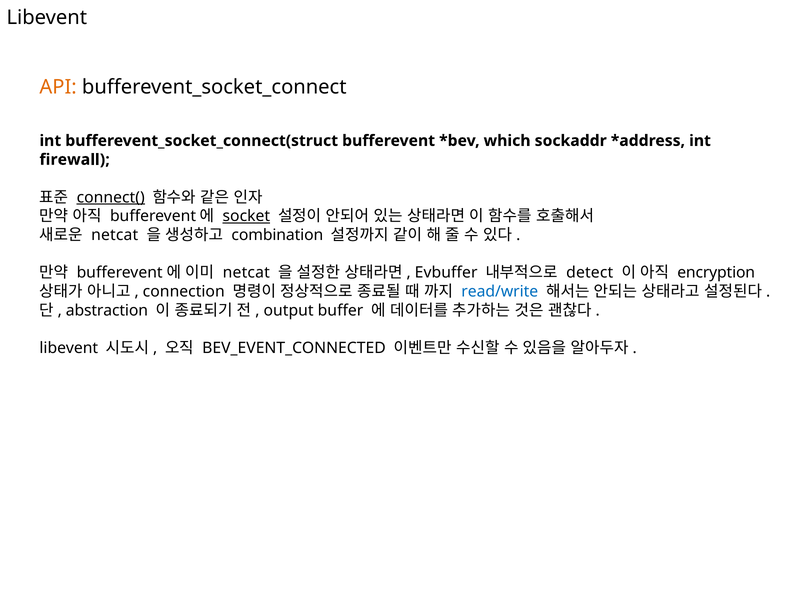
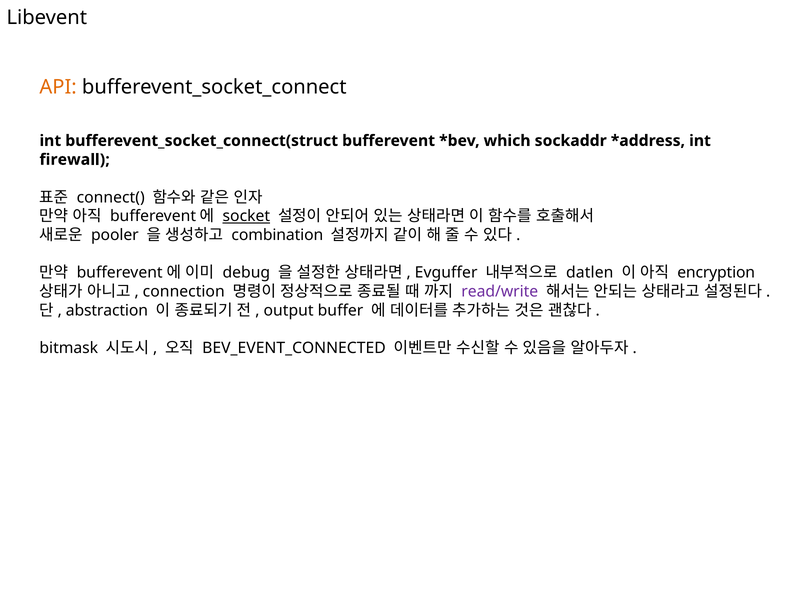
connect( underline: present -> none (111, 197)
netcat: netcat -> pooler (115, 235)
netcat: netcat -> debug (246, 273)
Evbuffer: Evbuffer -> Evguffer (446, 273)
detect: detect -> datlen (590, 273)
read/write colour: blue -> purple (500, 292)
libevent: libevent -> bitmask (69, 348)
